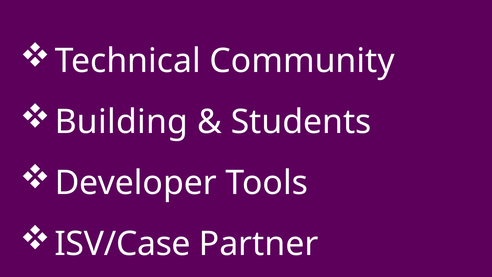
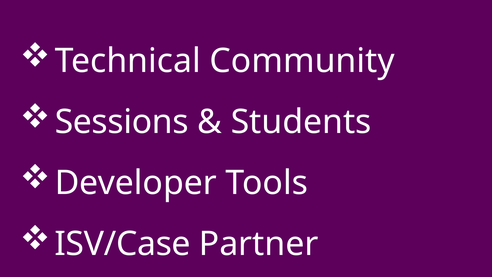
Building: Building -> Sessions (122, 122)
